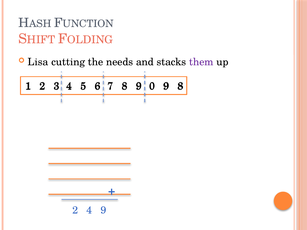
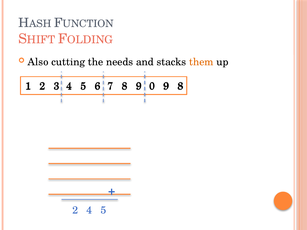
Lisa: Lisa -> Also (38, 62)
them colour: purple -> orange (201, 62)
2 4 9: 9 -> 5 (104, 210)
